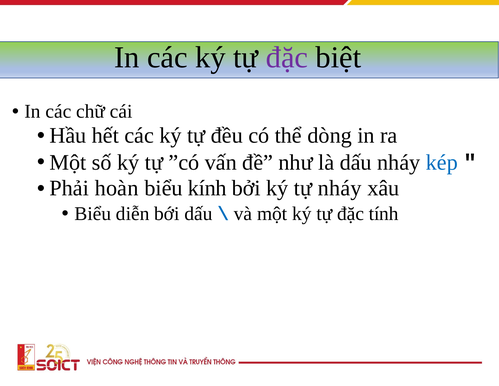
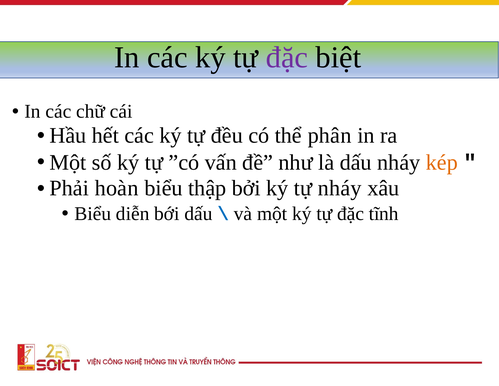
dòng: dòng -> phân (330, 135)
kép colour: blue -> orange (442, 162)
kính: kính -> thập (207, 188)
tính: tính -> tĩnh (384, 213)
